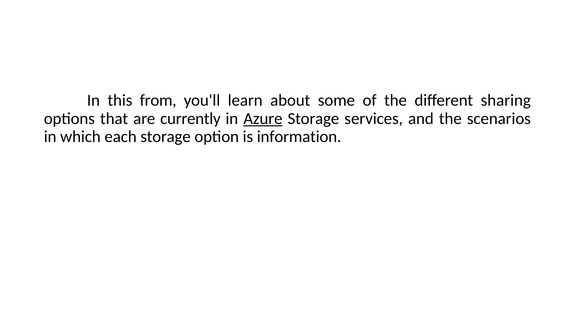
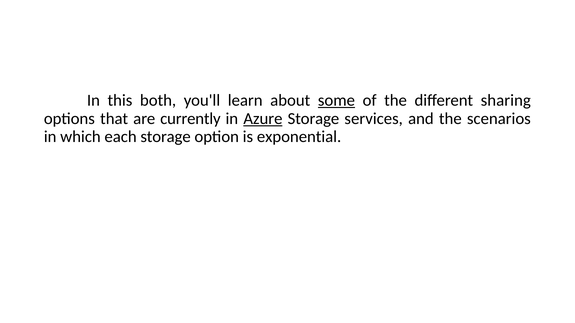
from: from -> both (158, 101)
some underline: none -> present (336, 101)
information: information -> exponential (299, 137)
